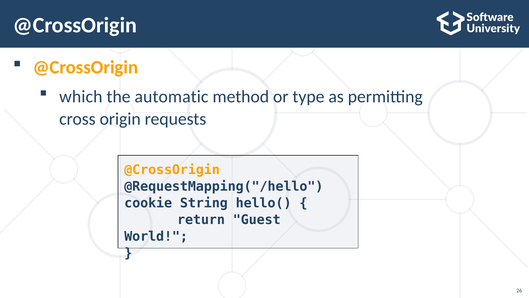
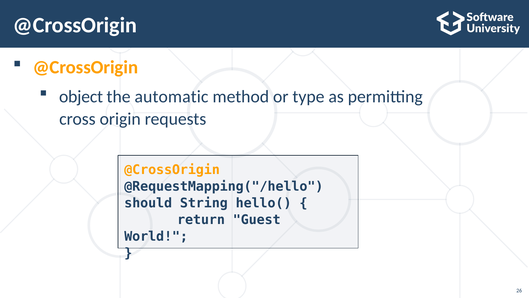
which: which -> object (81, 97)
cookie: cookie -> should (148, 203)
